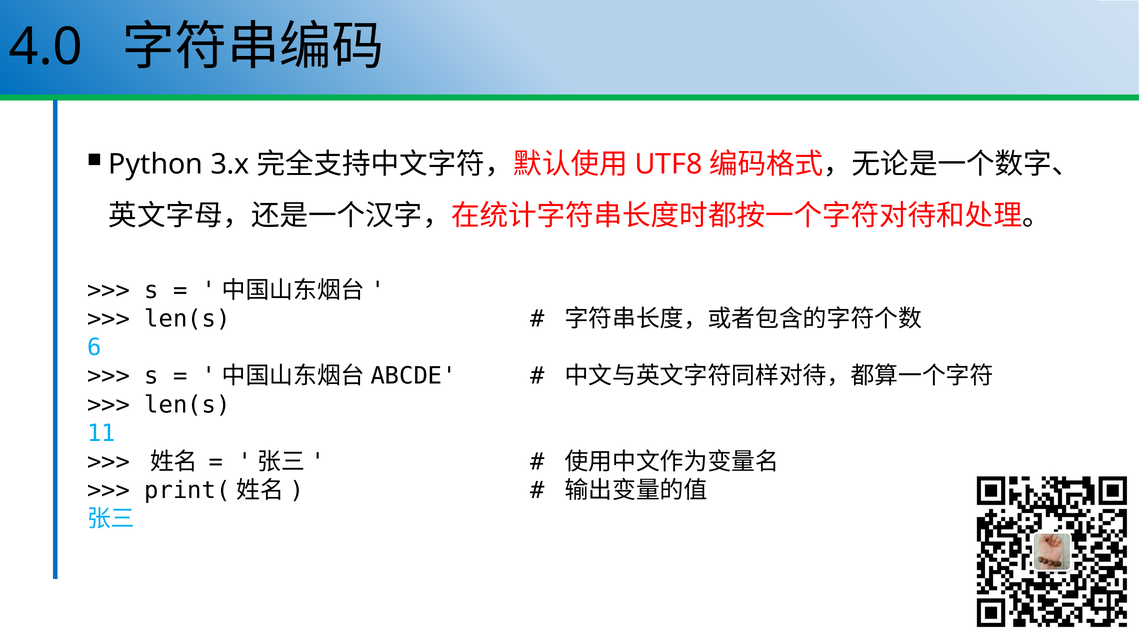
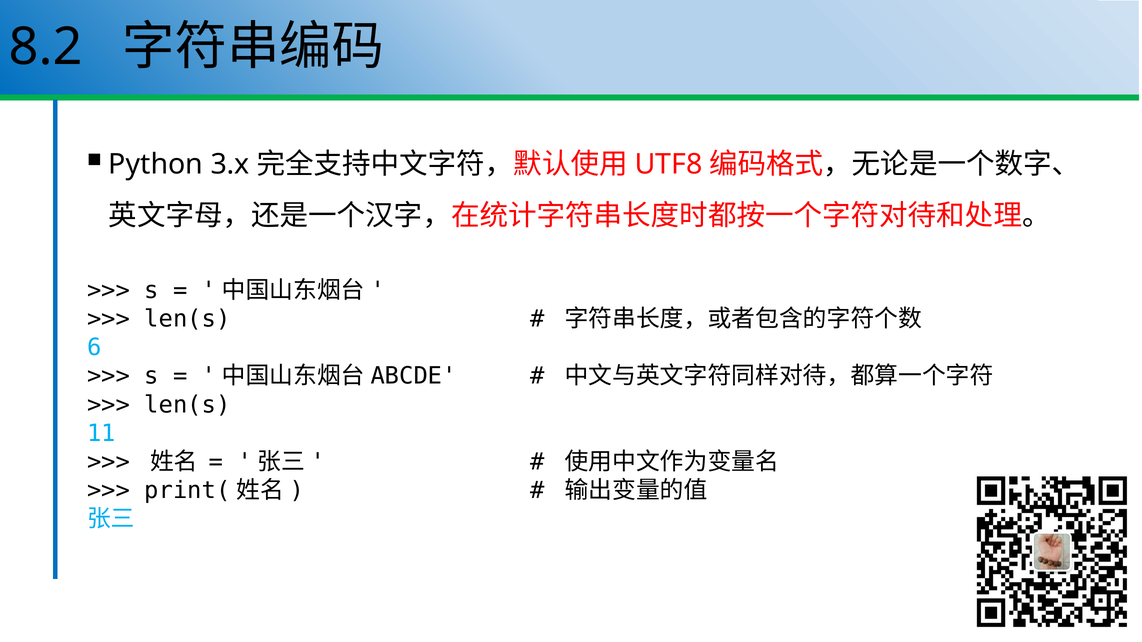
4.0: 4.0 -> 8.2 (46, 47)
